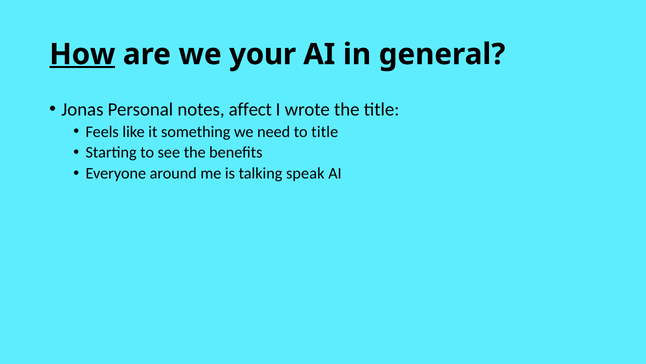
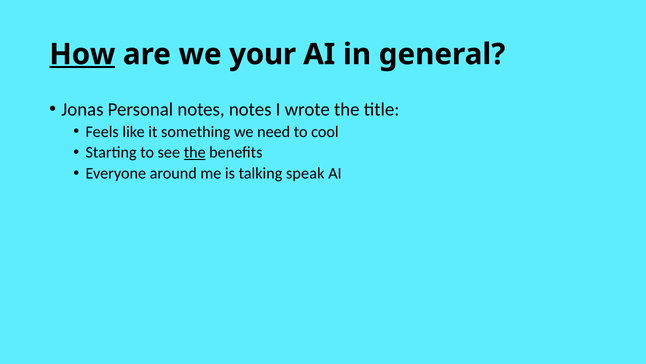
notes affect: affect -> notes (250, 109)
to title: title -> cool (325, 131)
the underline: none -> present (195, 152)
